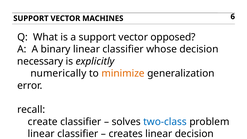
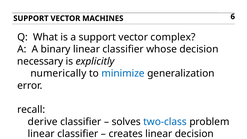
opposed: opposed -> complex (173, 37)
minimize colour: orange -> blue (123, 73)
create: create -> derive (43, 121)
